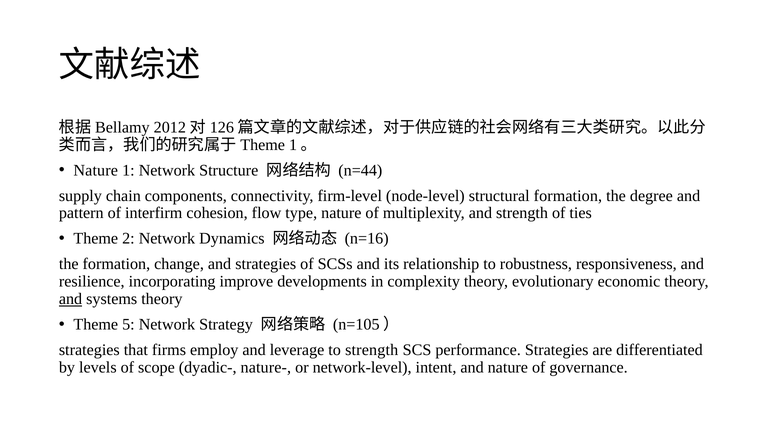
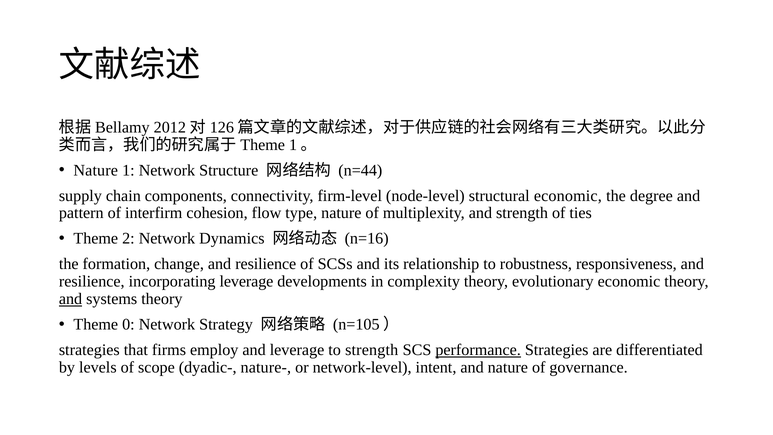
structural formation: formation -> economic (568, 196)
change and strategies: strategies -> resilience (266, 264)
incorporating improve: improve -> leverage (246, 281)
5: 5 -> 0 (128, 324)
performance underline: none -> present (478, 350)
